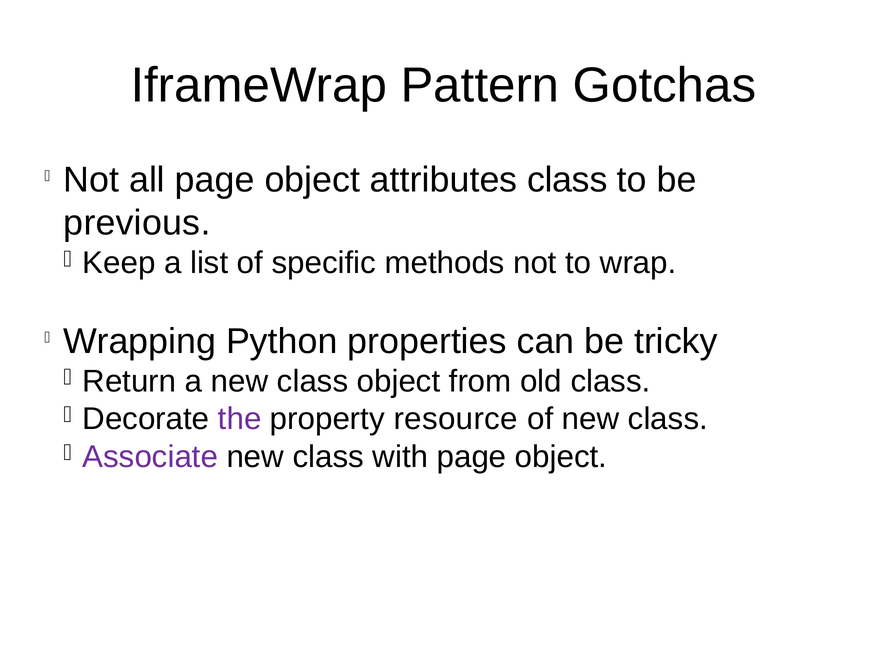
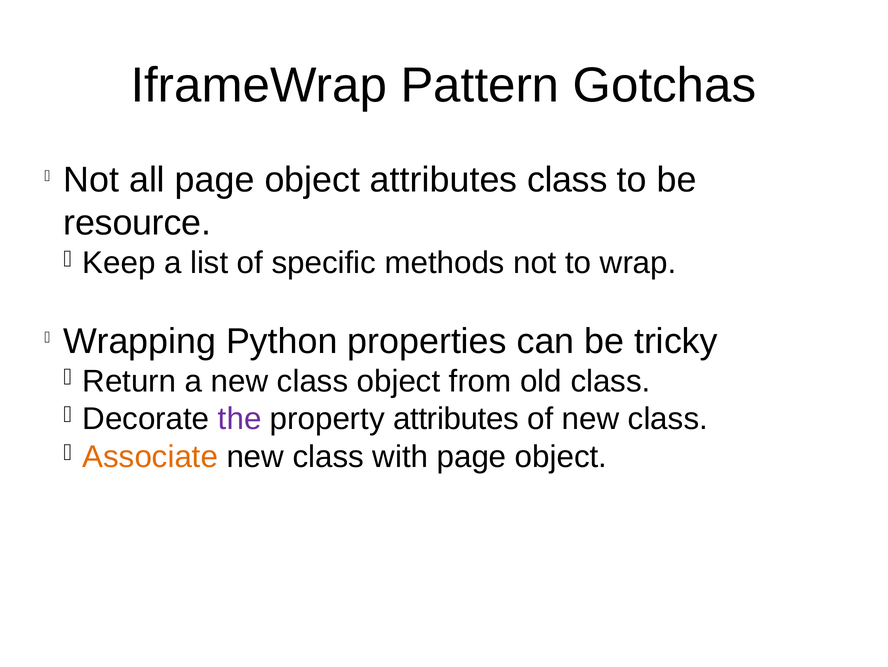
previous: previous -> resource (137, 223)
property resource: resource -> attributes (456, 419)
Associate colour: purple -> orange (150, 456)
